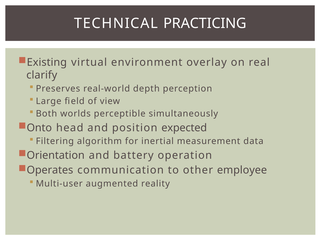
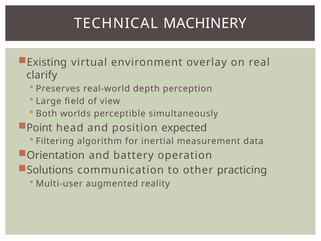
PRACTICING: PRACTICING -> MACHINERY (205, 23)
Onto: Onto -> Point (39, 128)
Operates: Operates -> Solutions (50, 170)
employee: employee -> practicing (242, 170)
